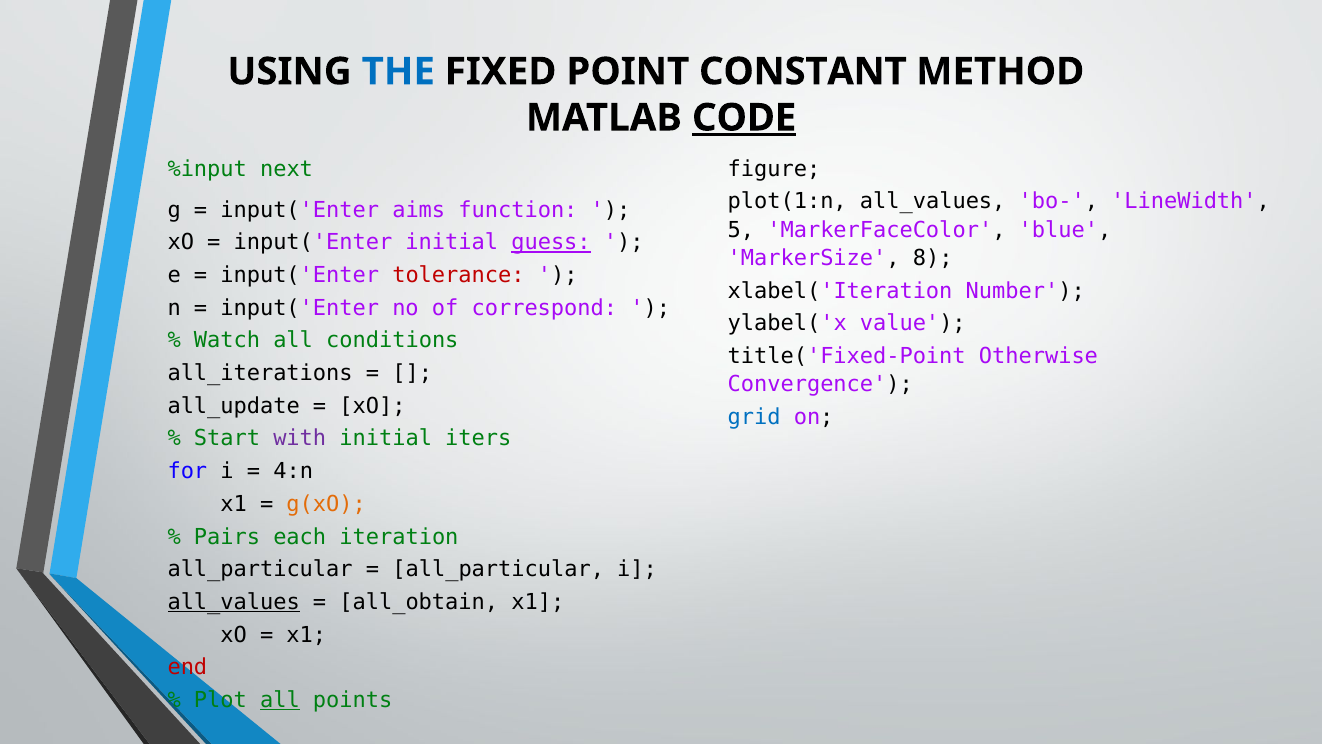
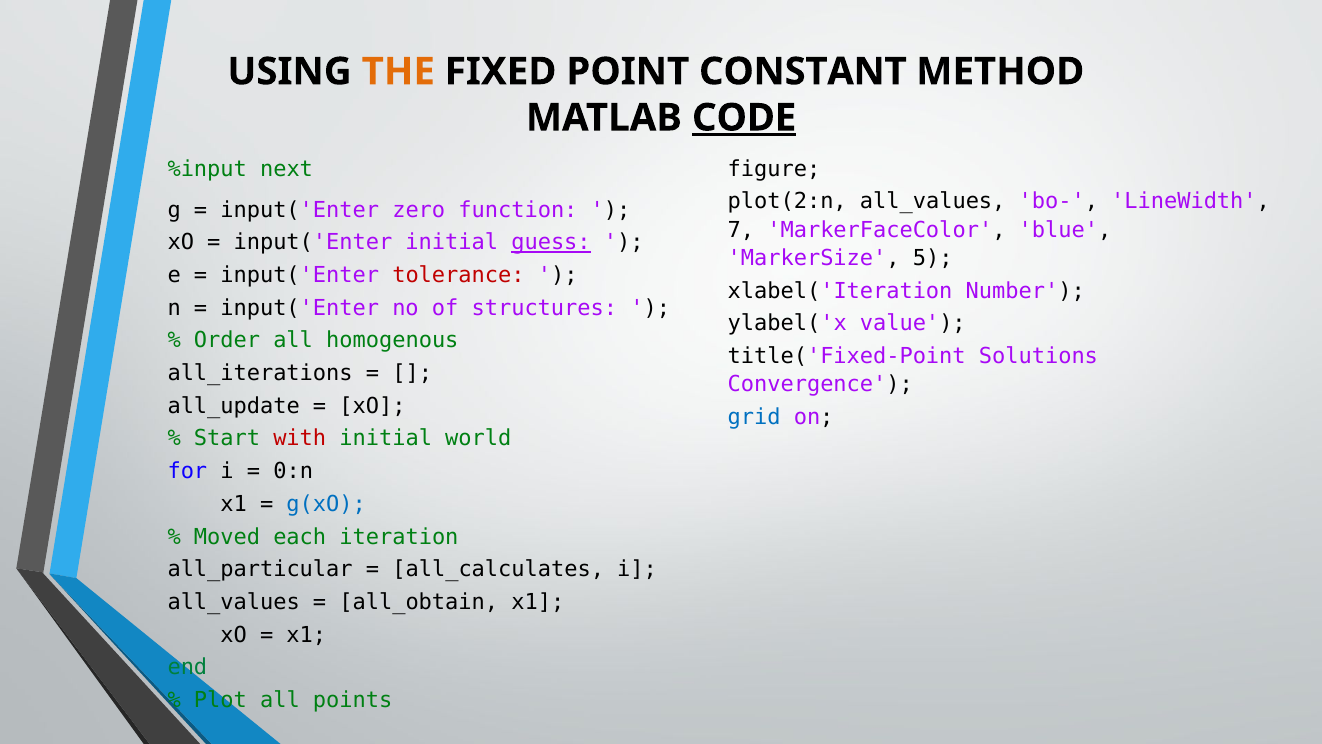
THE colour: blue -> orange (398, 72)
plot(1:n: plot(1:n -> plot(2:n (787, 201)
aims: aims -> zero (419, 210)
5: 5 -> 7 (741, 230)
8: 8 -> 5 (933, 258)
correspond: correspond -> structures (544, 308)
Watch: Watch -> Order (227, 340)
conditions: conditions -> homogenous (392, 340)
Otherwise: Otherwise -> Solutions (1038, 356)
with colour: purple -> red (300, 438)
iters: iters -> world (478, 438)
4:n: 4:n -> 0:n (293, 471)
g(xO colour: orange -> blue (326, 504)
Pairs: Pairs -> Moved (227, 536)
all_particular: all_particular -> all_calculates (498, 569)
all_values underline: present -> none (234, 602)
end colour: red -> green (187, 667)
all underline: present -> none (280, 700)
